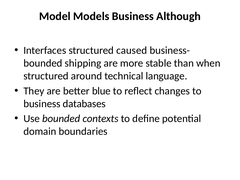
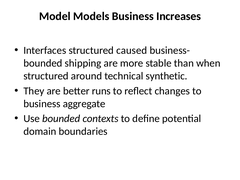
Although: Although -> Increases (179, 16)
language: language -> synthetic (167, 76)
blue: blue -> runs (101, 91)
databases: databases -> aggregate (84, 104)
